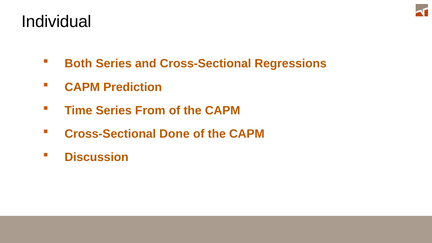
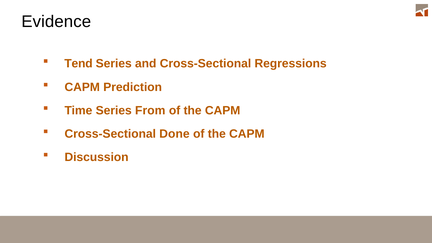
Individual: Individual -> Evidence (56, 21)
Both: Both -> Tend (79, 64)
